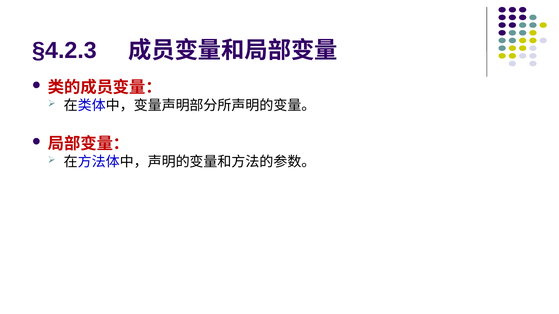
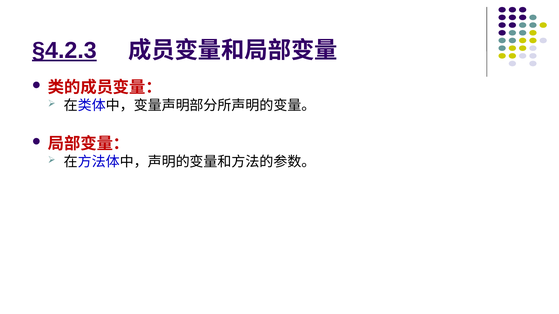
§4.2.3 underline: none -> present (64, 51)
